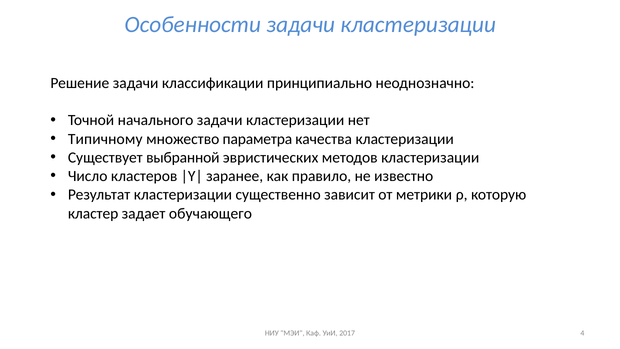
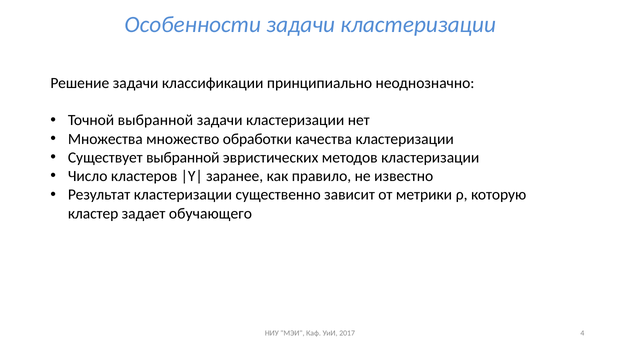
Точной начального: начального -> выбранной (155, 120)
Типичному: Типичному -> Множества (105, 139)
параметра: параметра -> обработки (257, 139)
